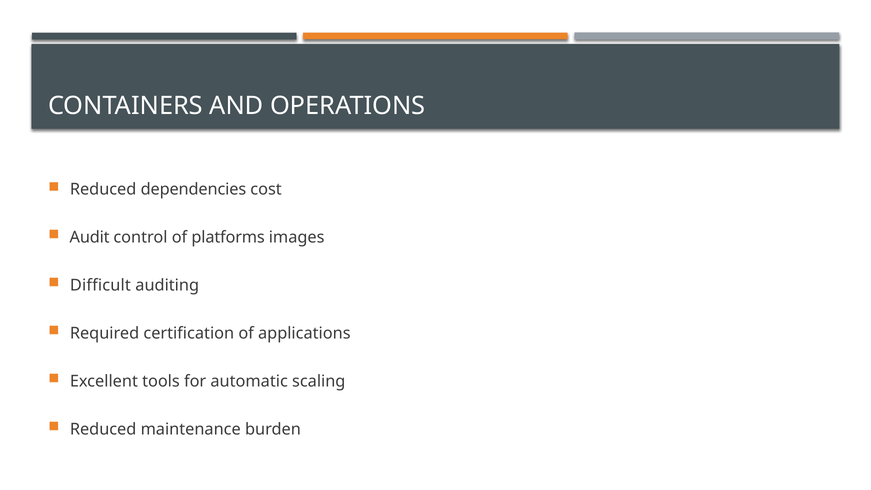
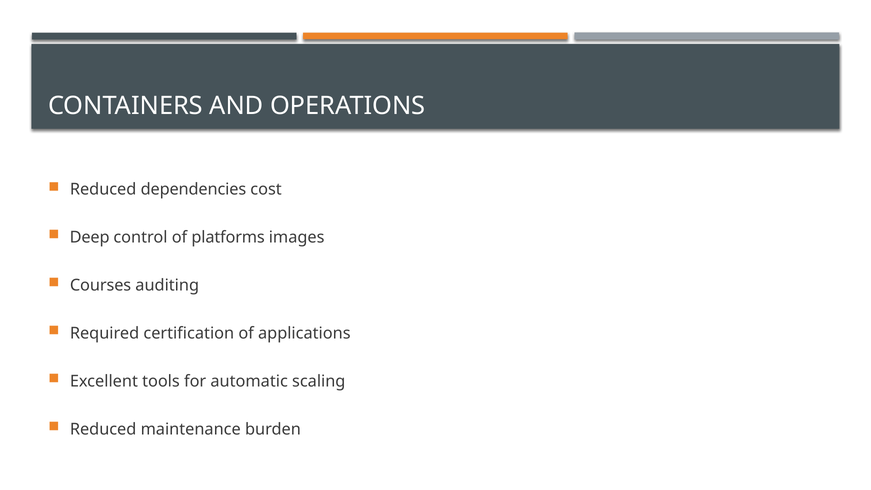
Audit: Audit -> Deep (90, 237)
Difficult: Difficult -> Courses (101, 285)
